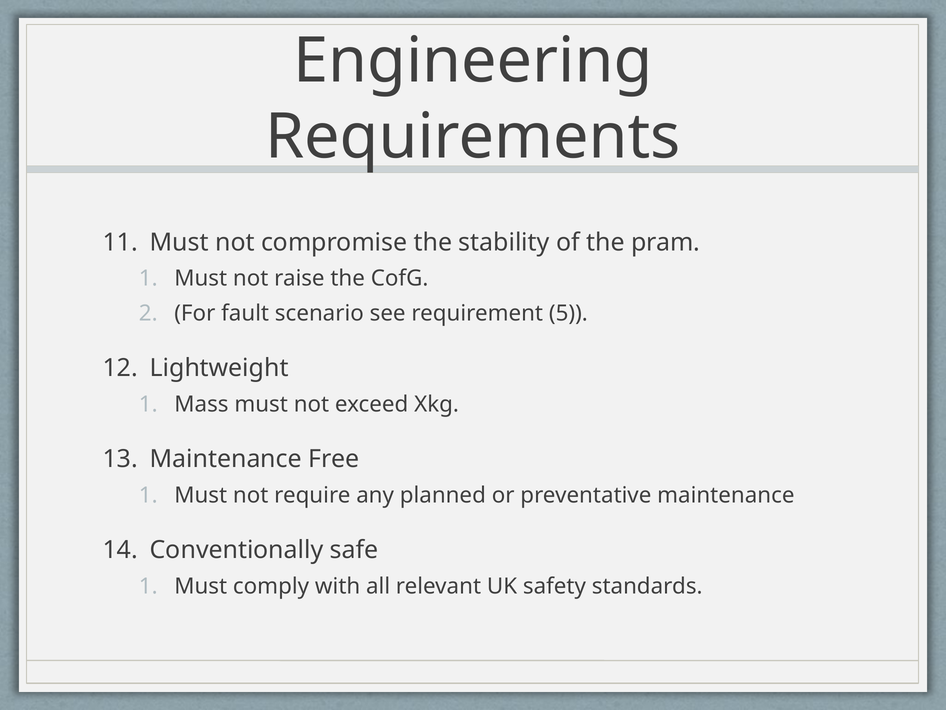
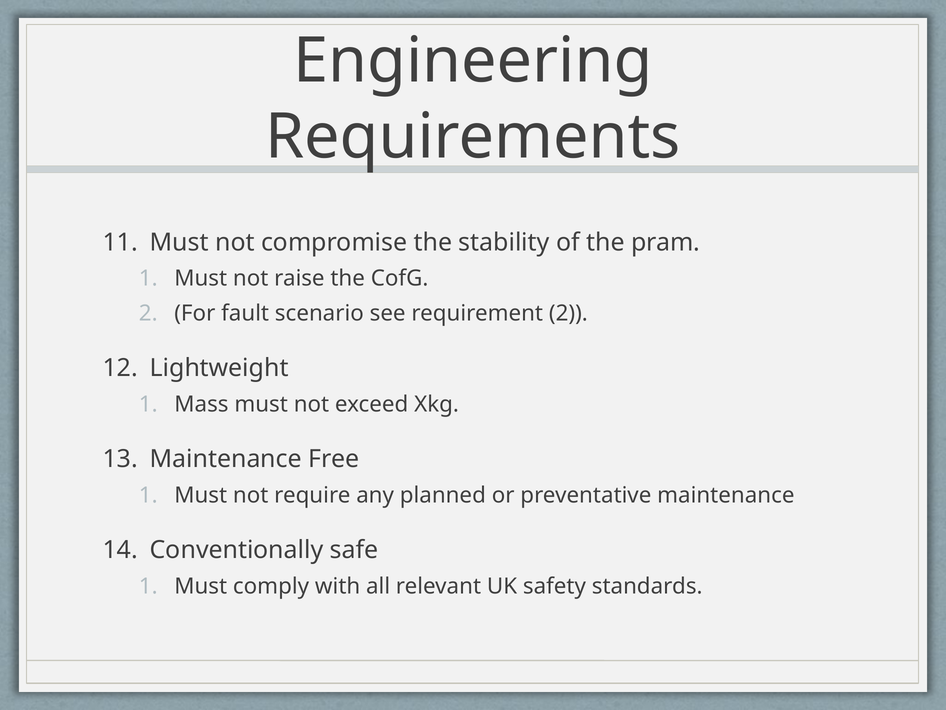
requirement 5: 5 -> 2 (568, 313)
